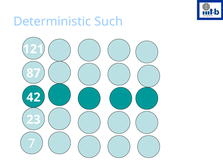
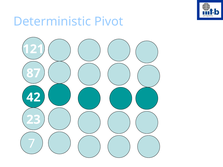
Such: Such -> Pivot (109, 21)
